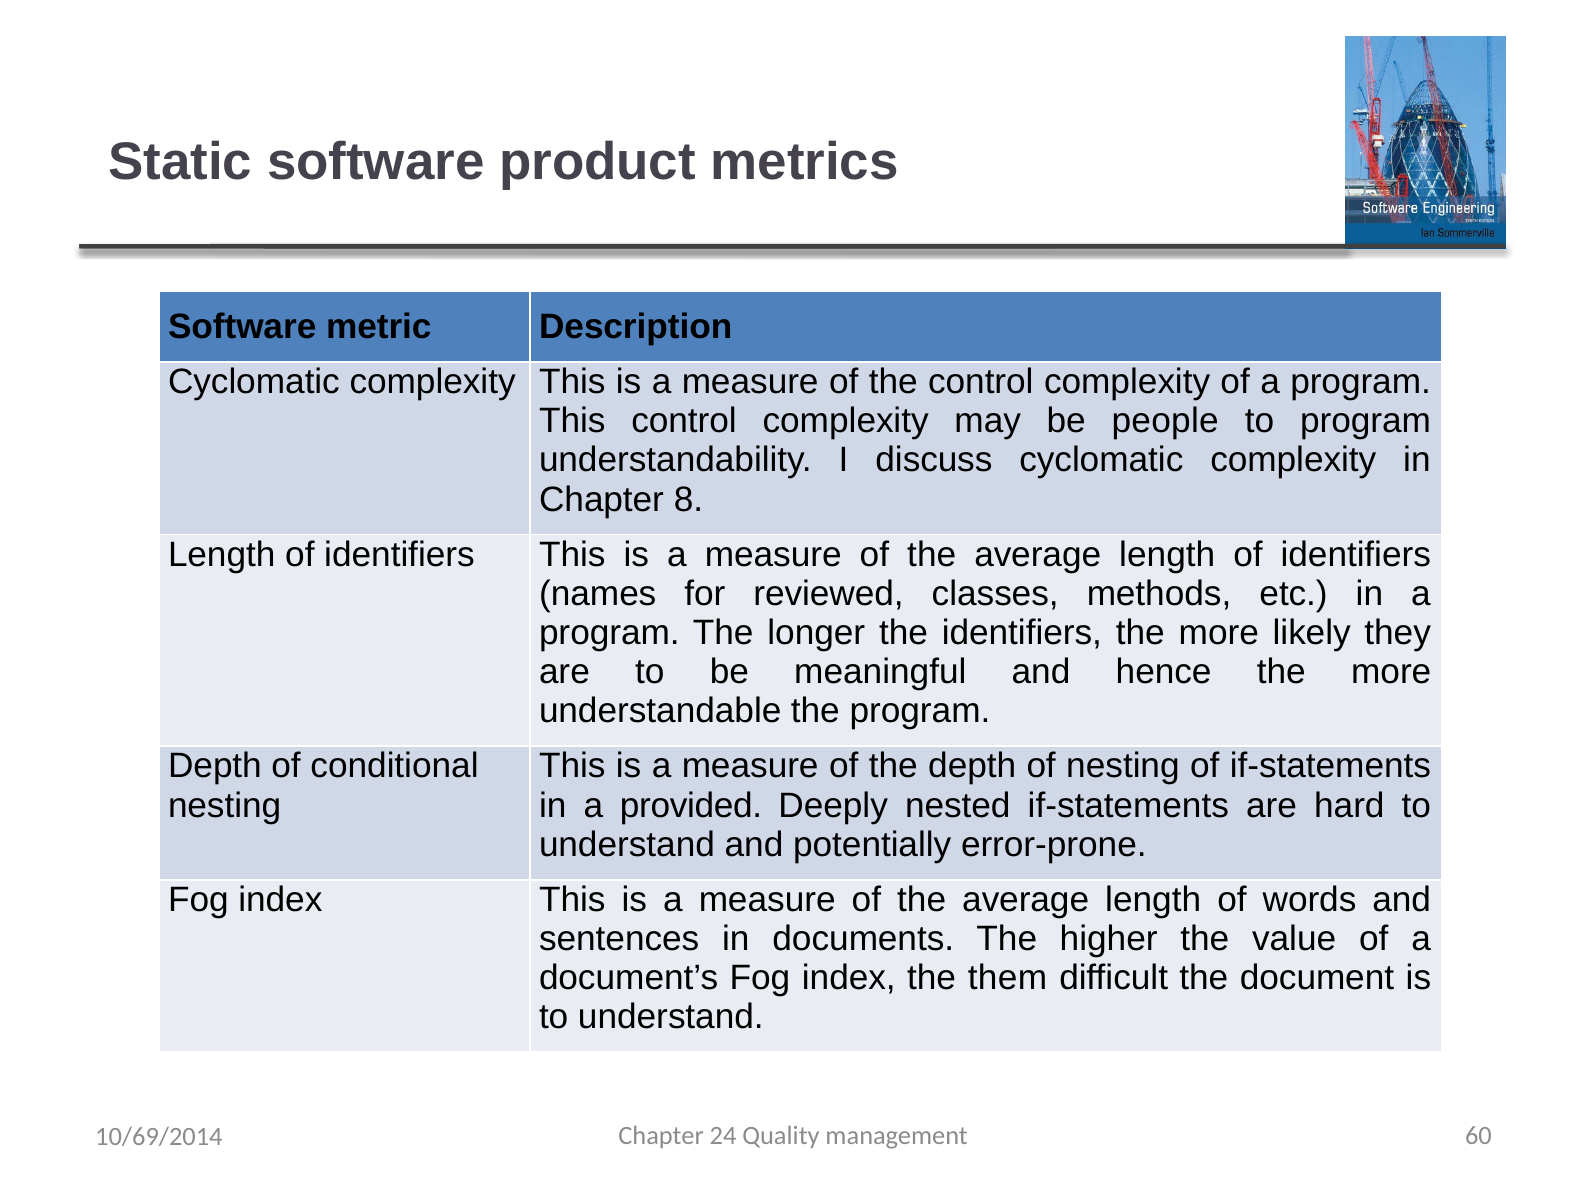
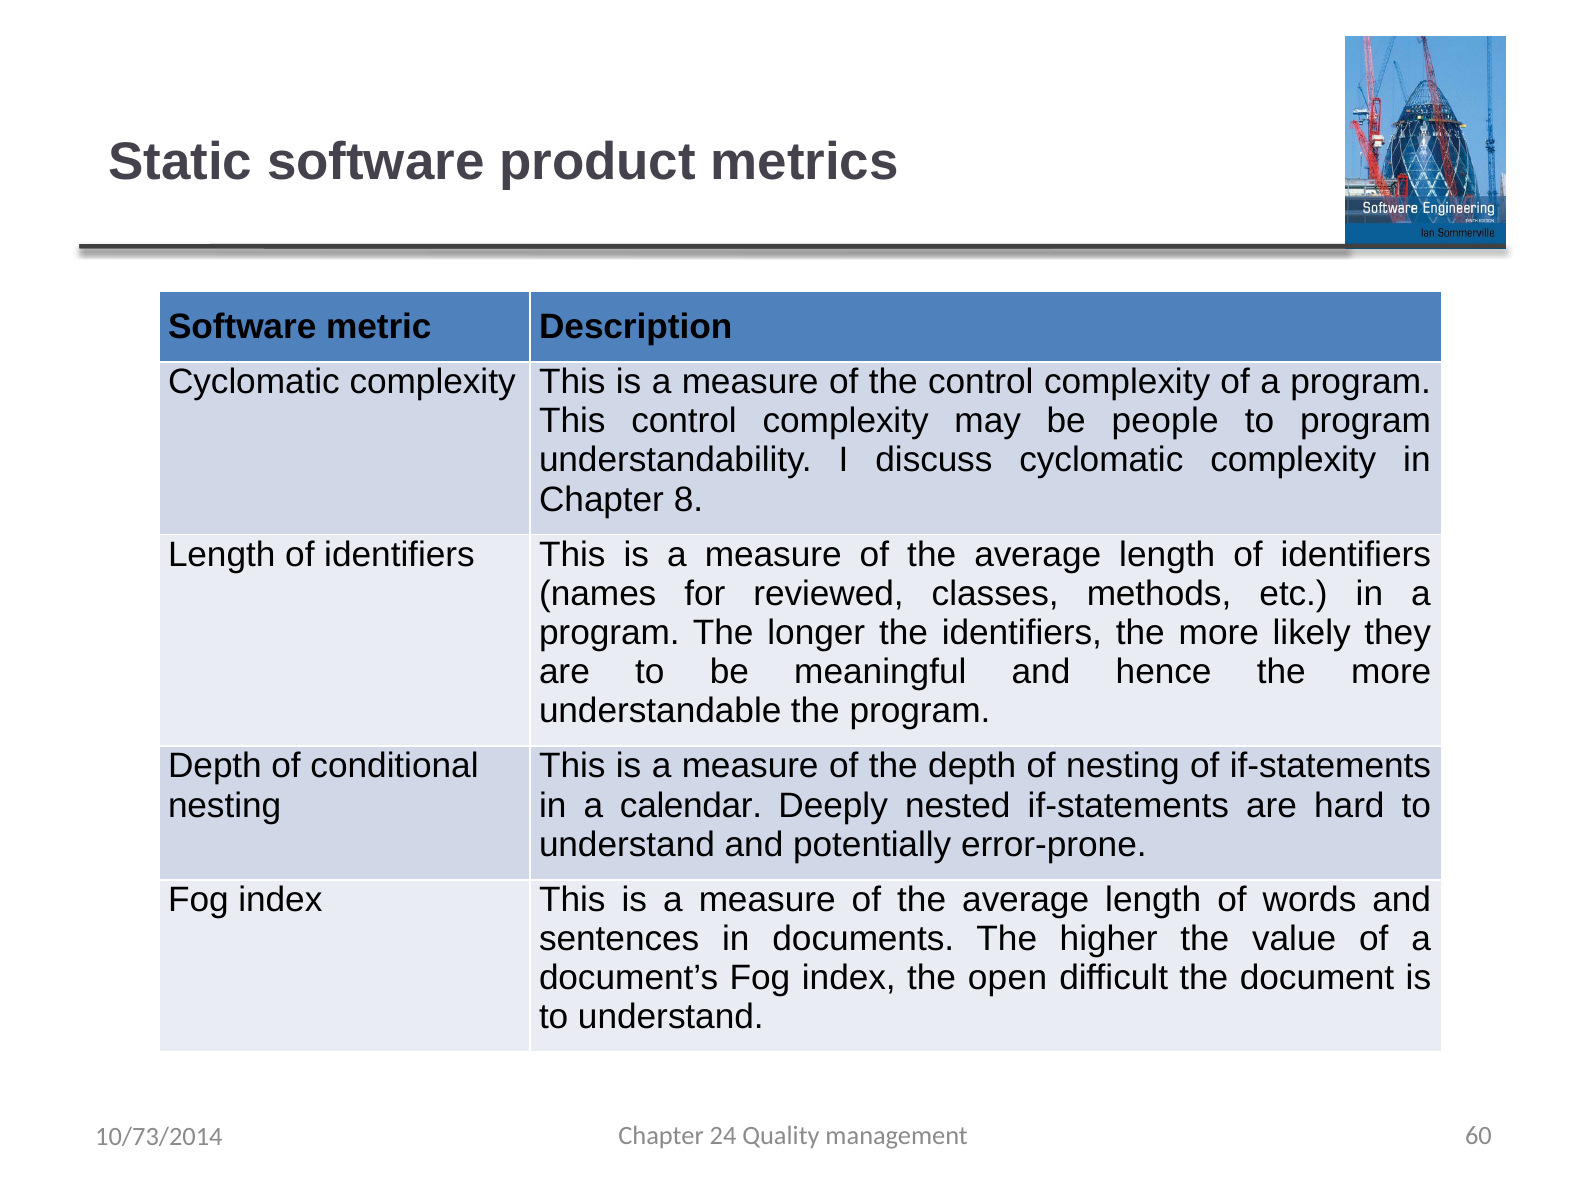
provided: provided -> calendar (691, 806)
them: them -> open (1007, 978)
10/69/2014: 10/69/2014 -> 10/73/2014 (159, 1137)
